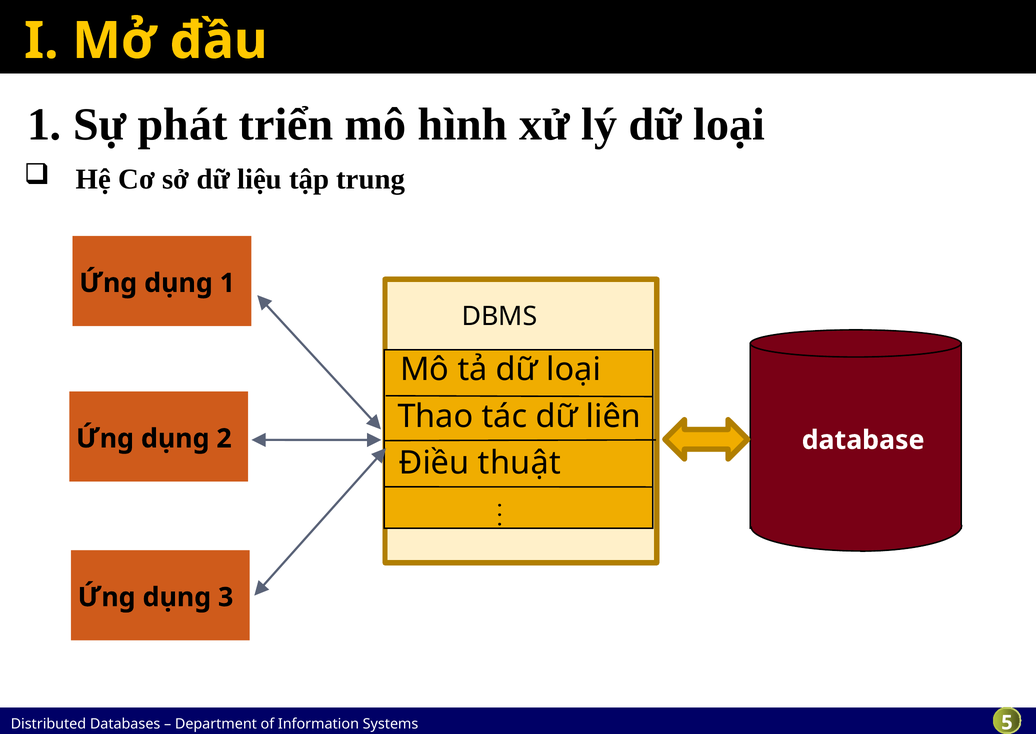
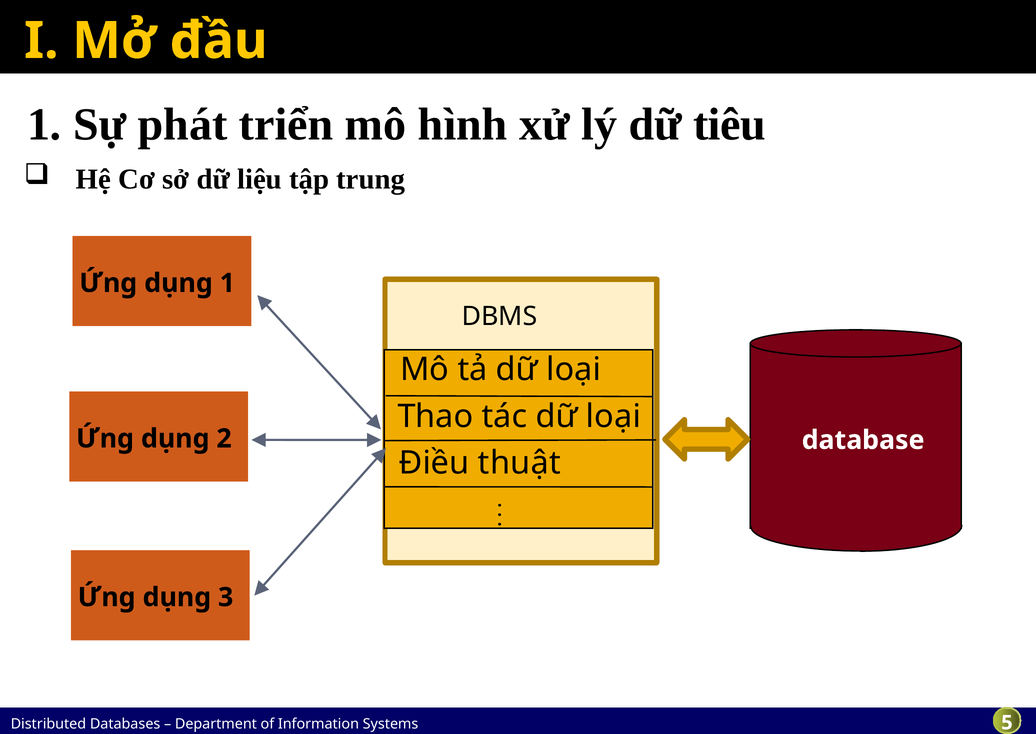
lý dữ loại: loại -> tiêu (729, 124)
tác dữ liên: liên -> loại (613, 417)
